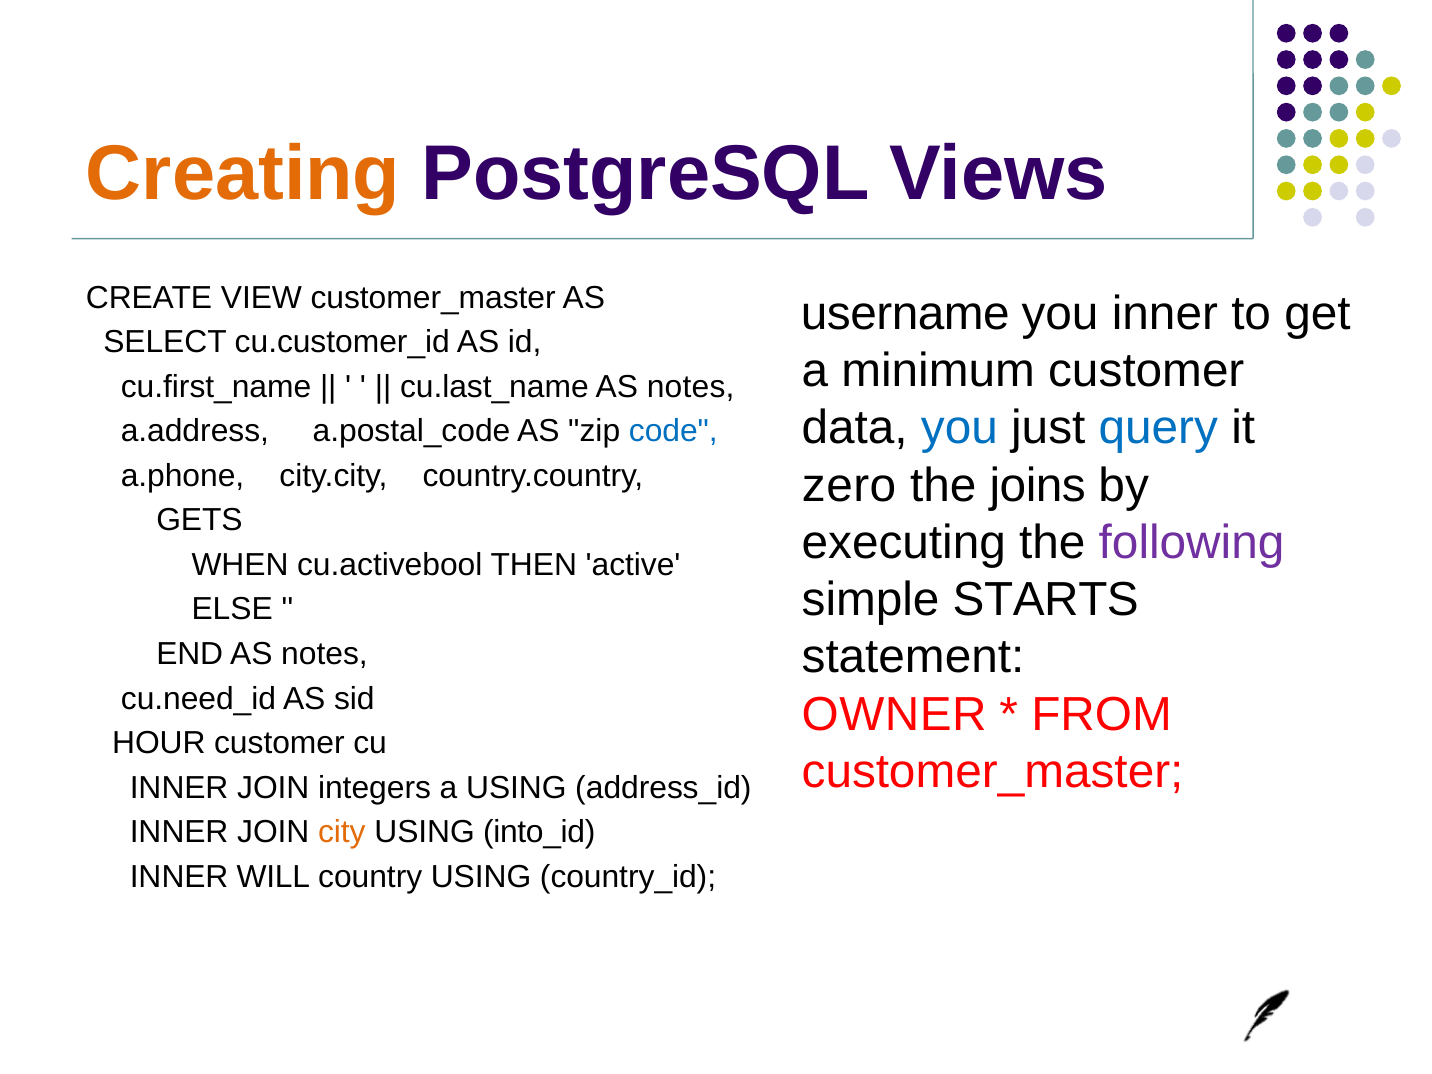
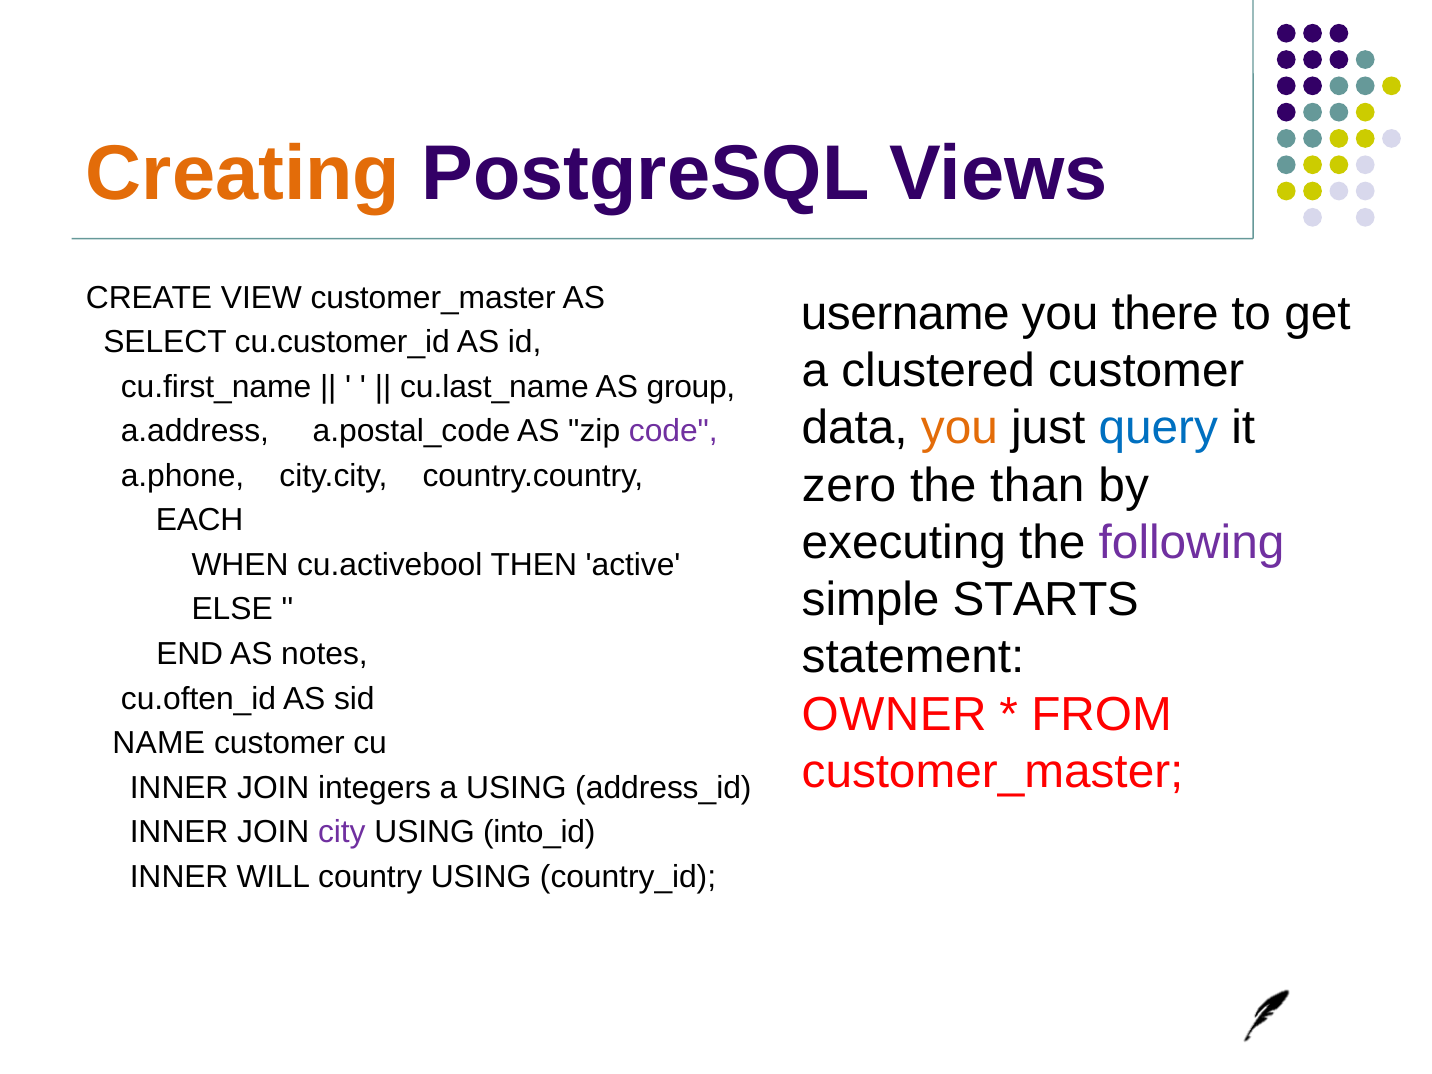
you inner: inner -> there (1165, 313)
minimum: minimum -> clustered (938, 371)
cu.last_name AS notes: notes -> group (691, 387)
you colour: blue -> orange (959, 428)
code colour: blue -> purple (673, 431)
joins: joins -> than (1037, 485)
GETS: GETS -> EACH (200, 520)
cu.need_id: cu.need_id -> cu.often_id (198, 699)
HOUR: HOUR -> NAME (159, 743)
city colour: orange -> purple (342, 832)
